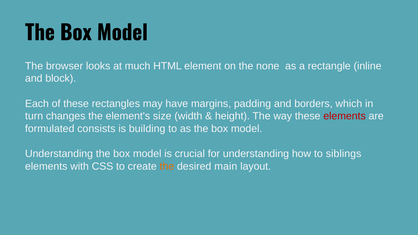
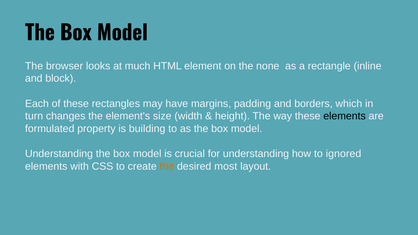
elements colour: red -> black (345, 116)
consists: consists -> property (96, 129)
siblings: siblings -> ignored (344, 154)
main: main -> most (226, 166)
